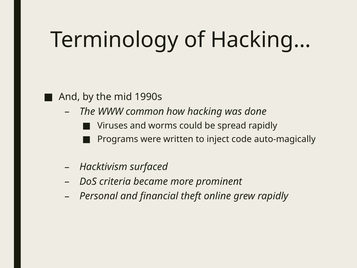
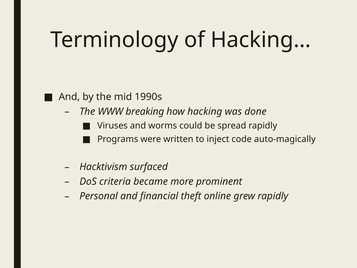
common: common -> breaking (145, 111)
